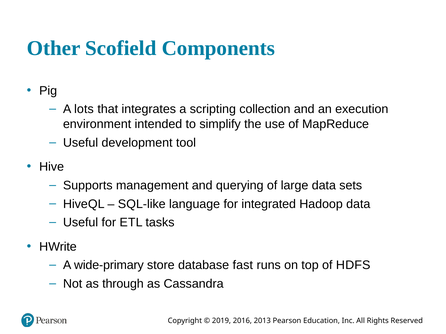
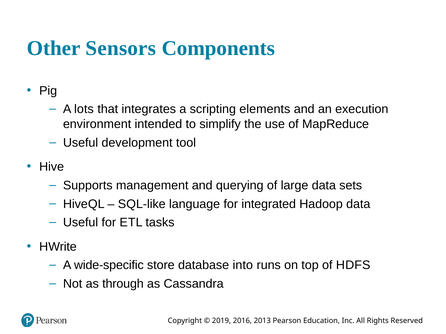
Scofield: Scofield -> Sensors (121, 48)
collection: collection -> elements (265, 109)
wide-primary: wide-primary -> wide-specific (109, 266)
fast: fast -> into (243, 266)
